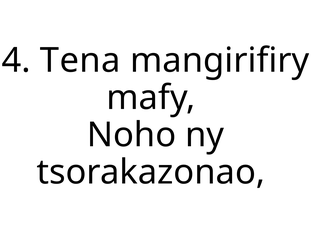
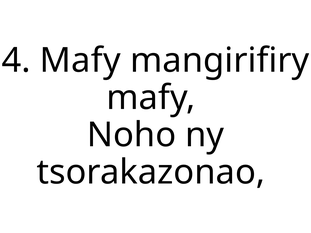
4 Tena: Tena -> Mafy (80, 60)
